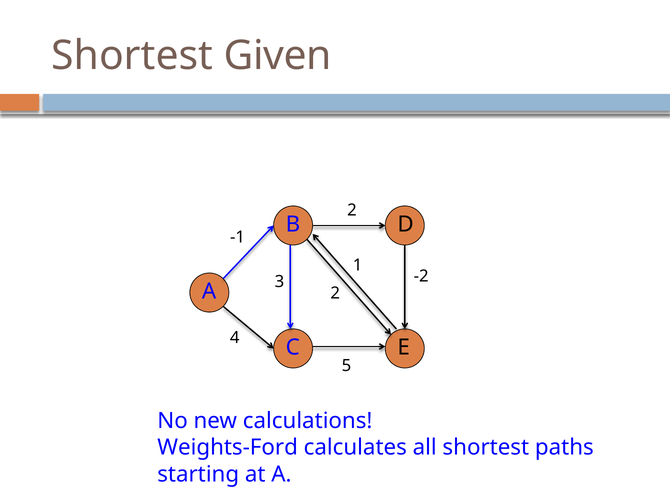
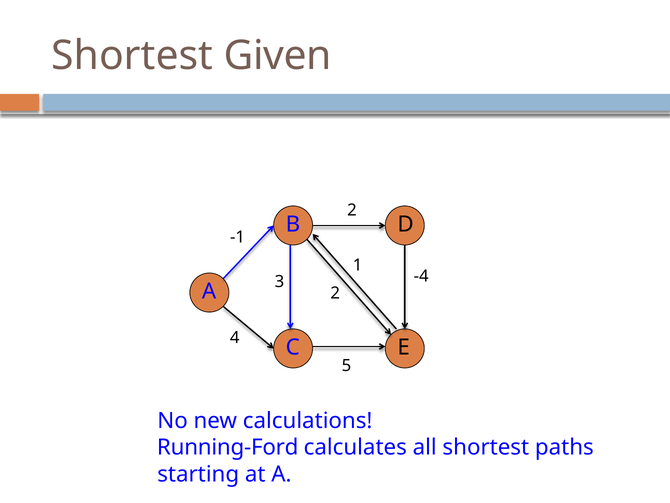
-2: -2 -> -4 (421, 276)
Weights-Ford: Weights-Ford -> Running-Ford (228, 447)
